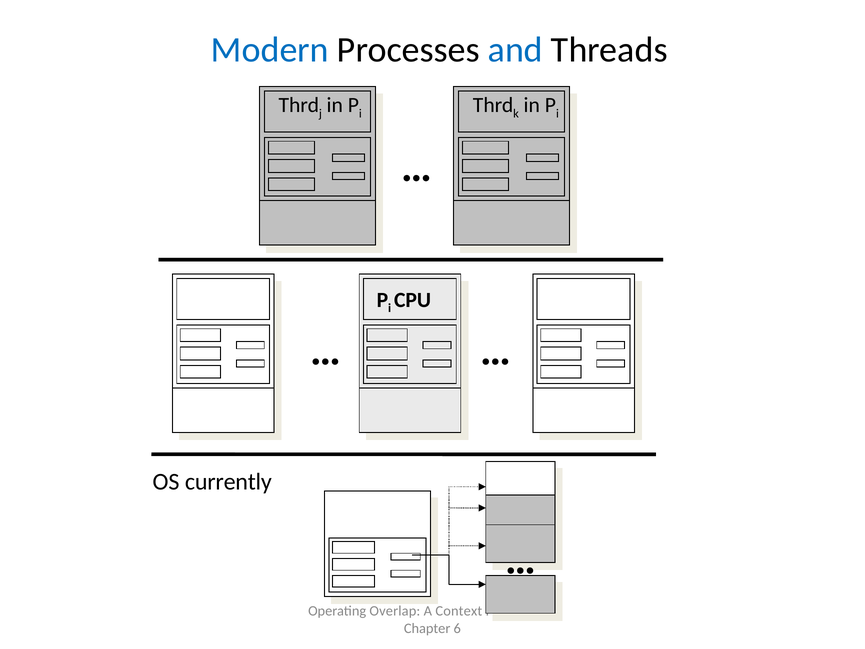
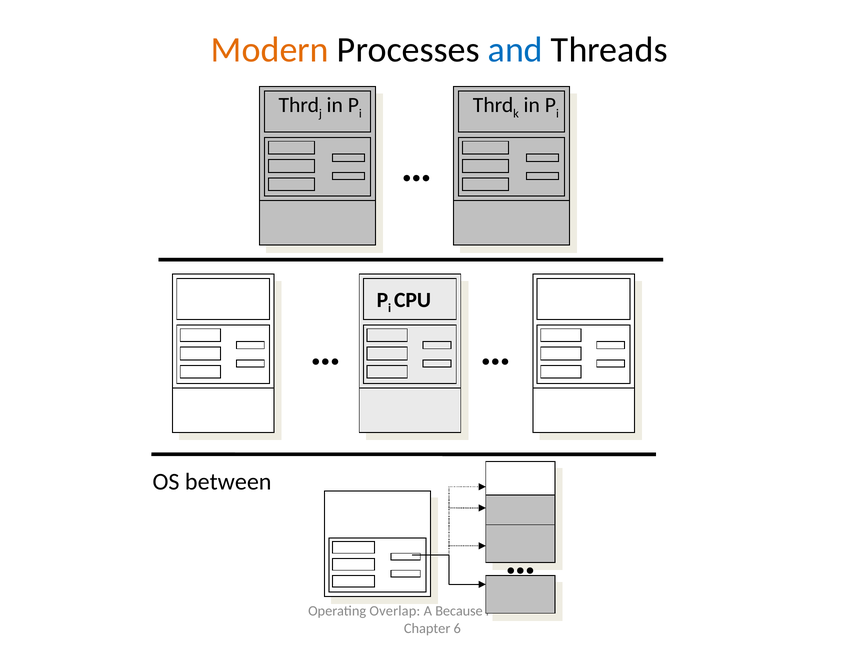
Modern colour: blue -> orange (270, 50)
currently: currently -> between (228, 482)
Context: Context -> Because (459, 611)
